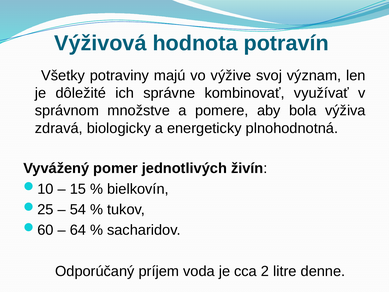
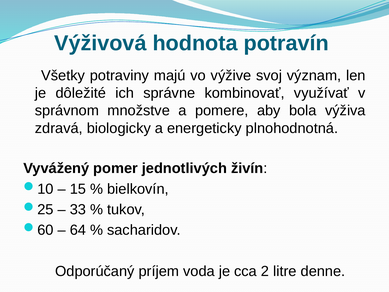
54: 54 -> 33 (78, 209)
